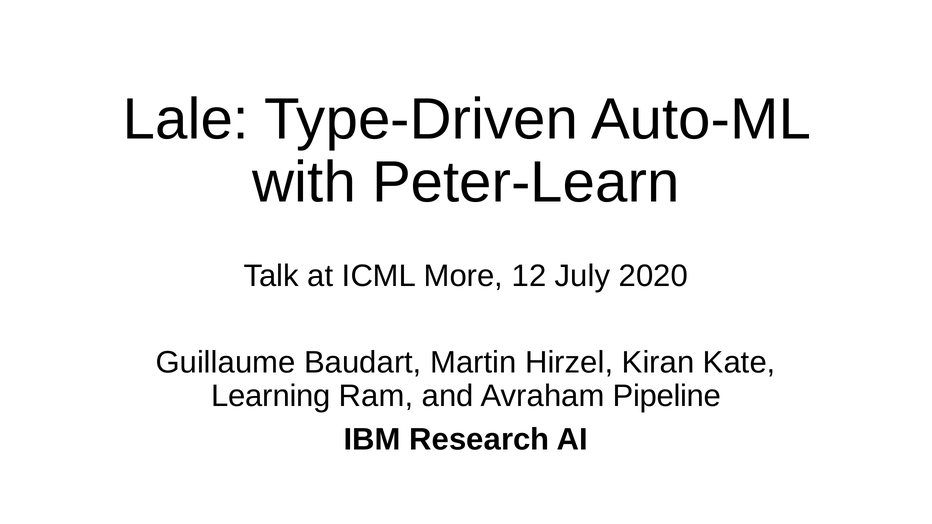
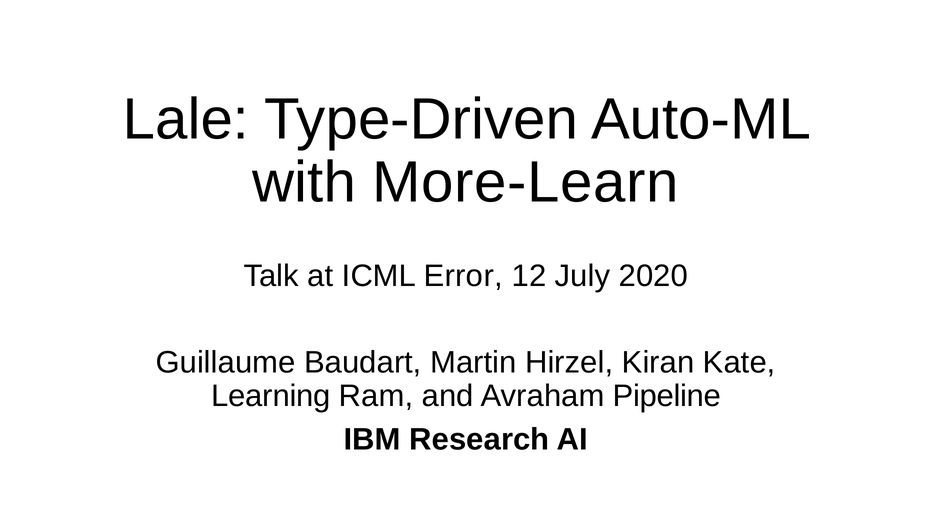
Peter-Learn: Peter-Learn -> More-Learn (525, 182)
More: More -> Error (463, 276)
